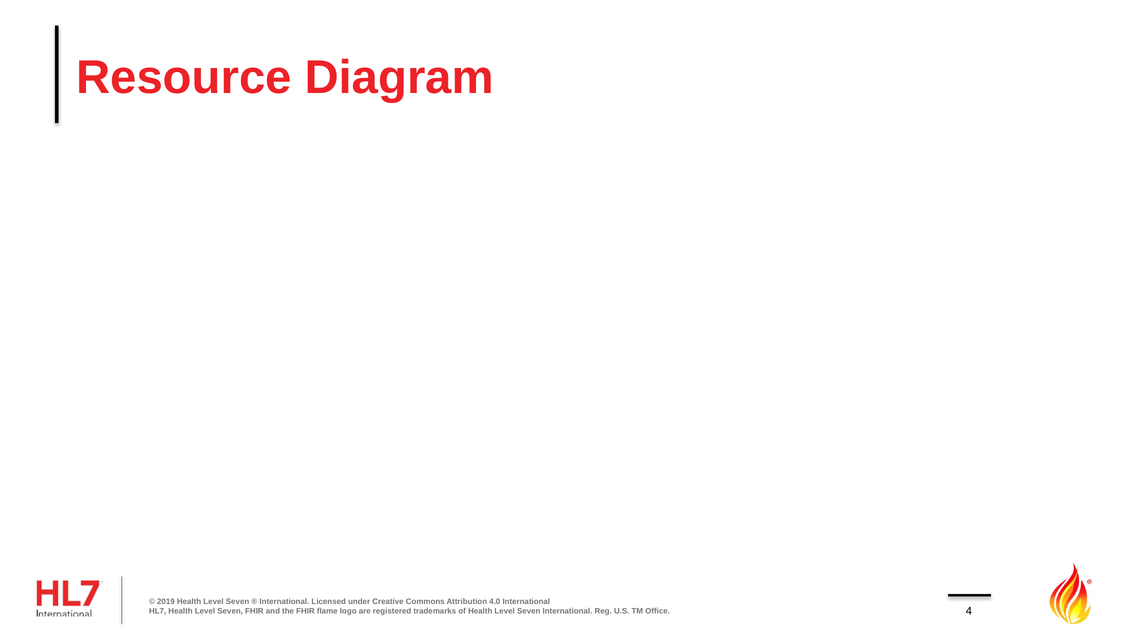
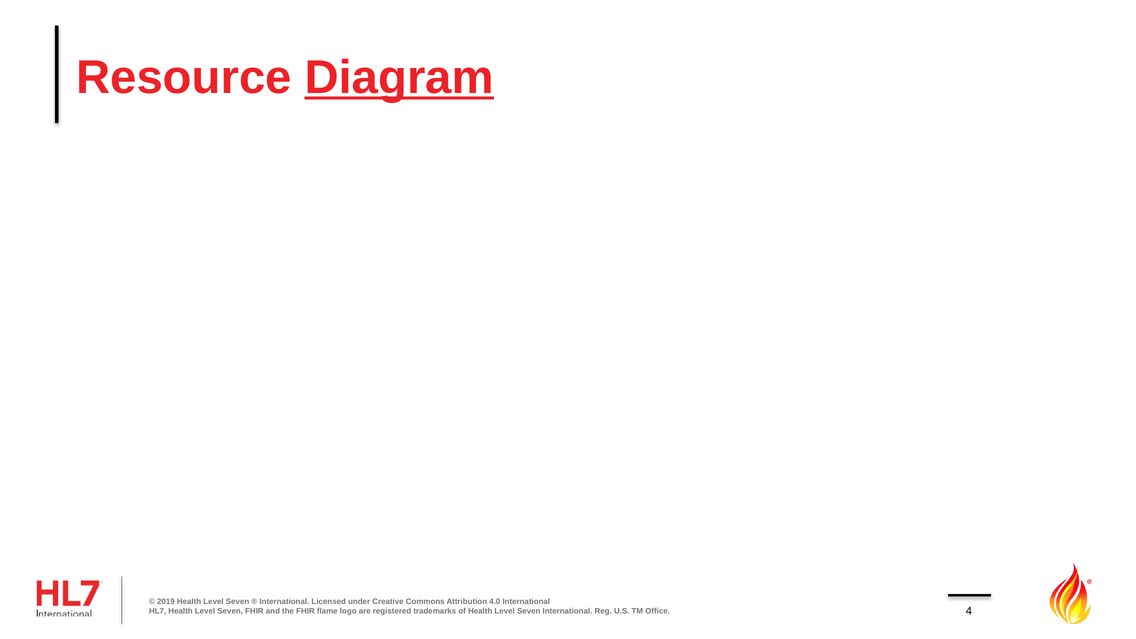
Diagram underline: none -> present (399, 77)
